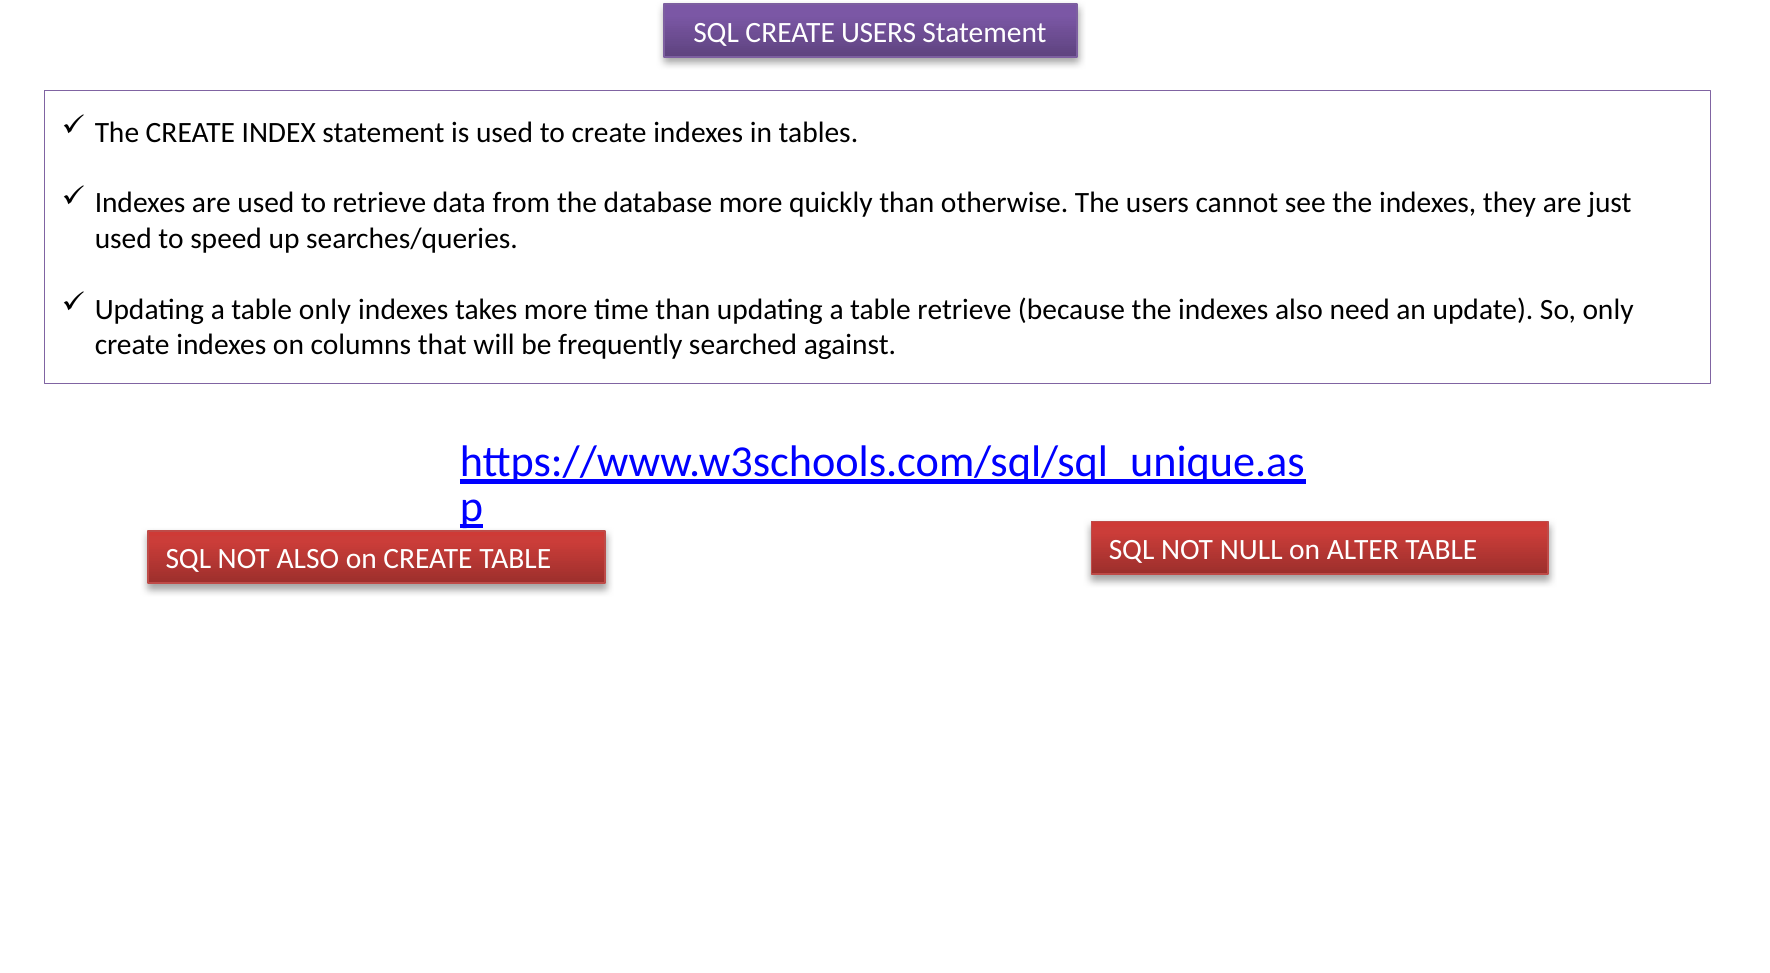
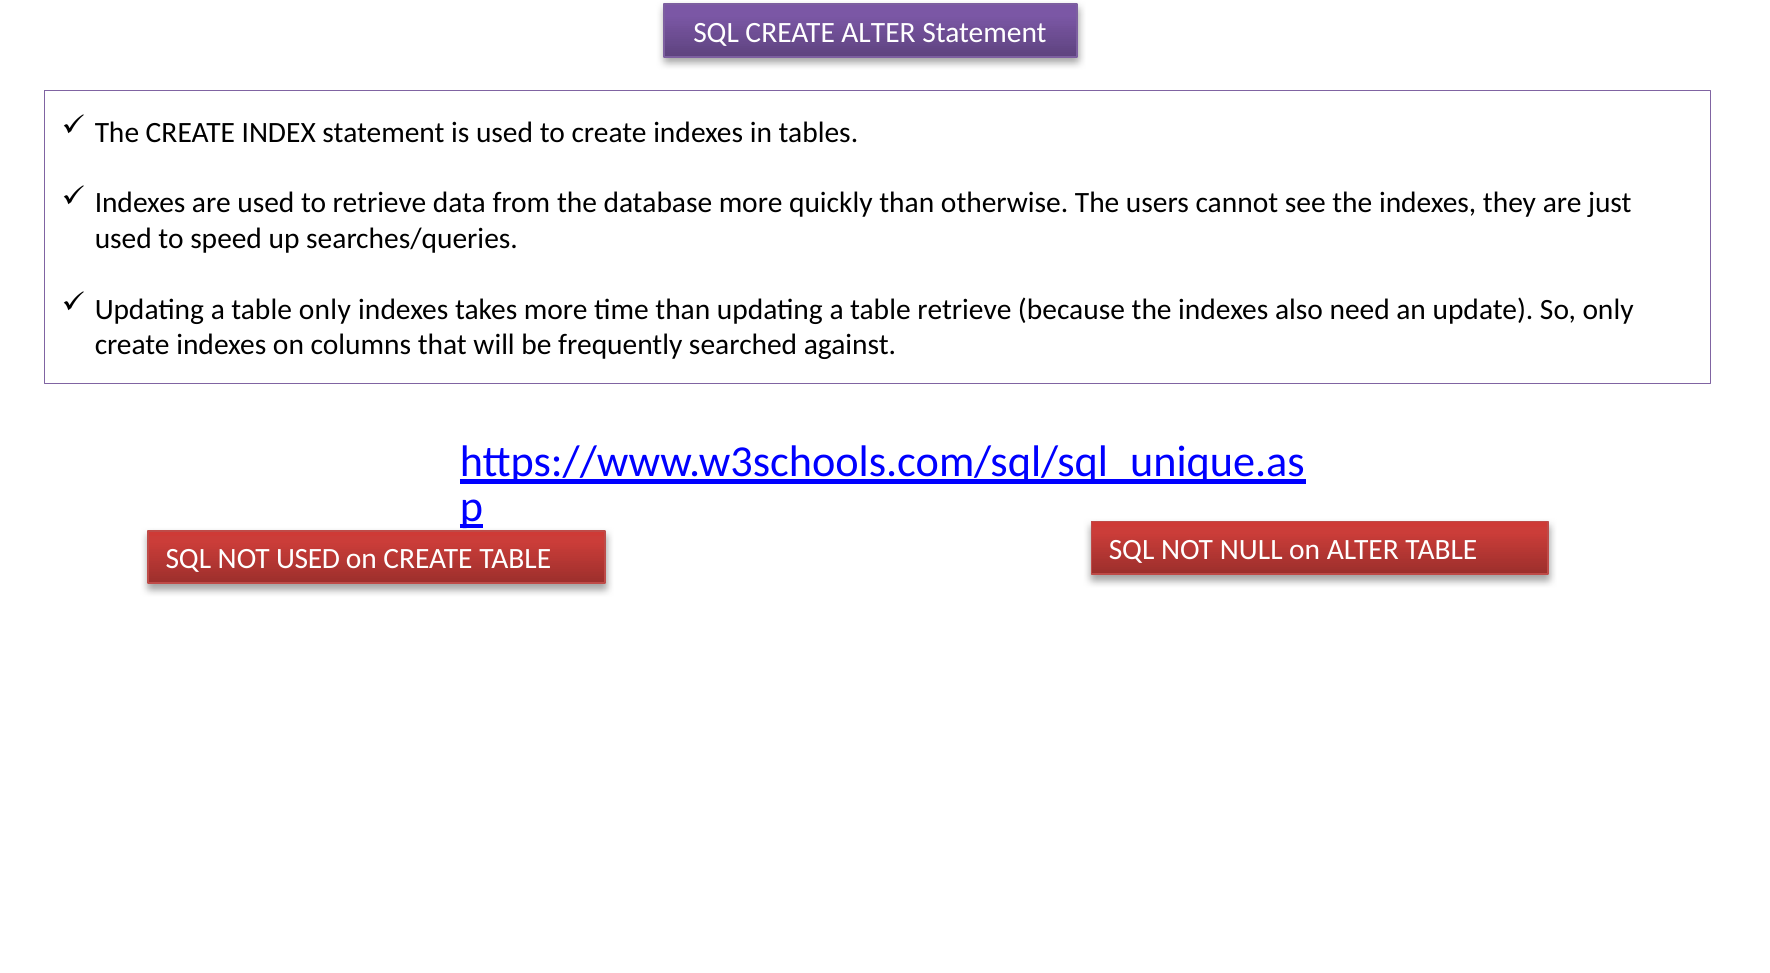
CREATE USERS: USERS -> ALTER (879, 33)
NOT ALSO: ALSO -> USED (308, 559)
